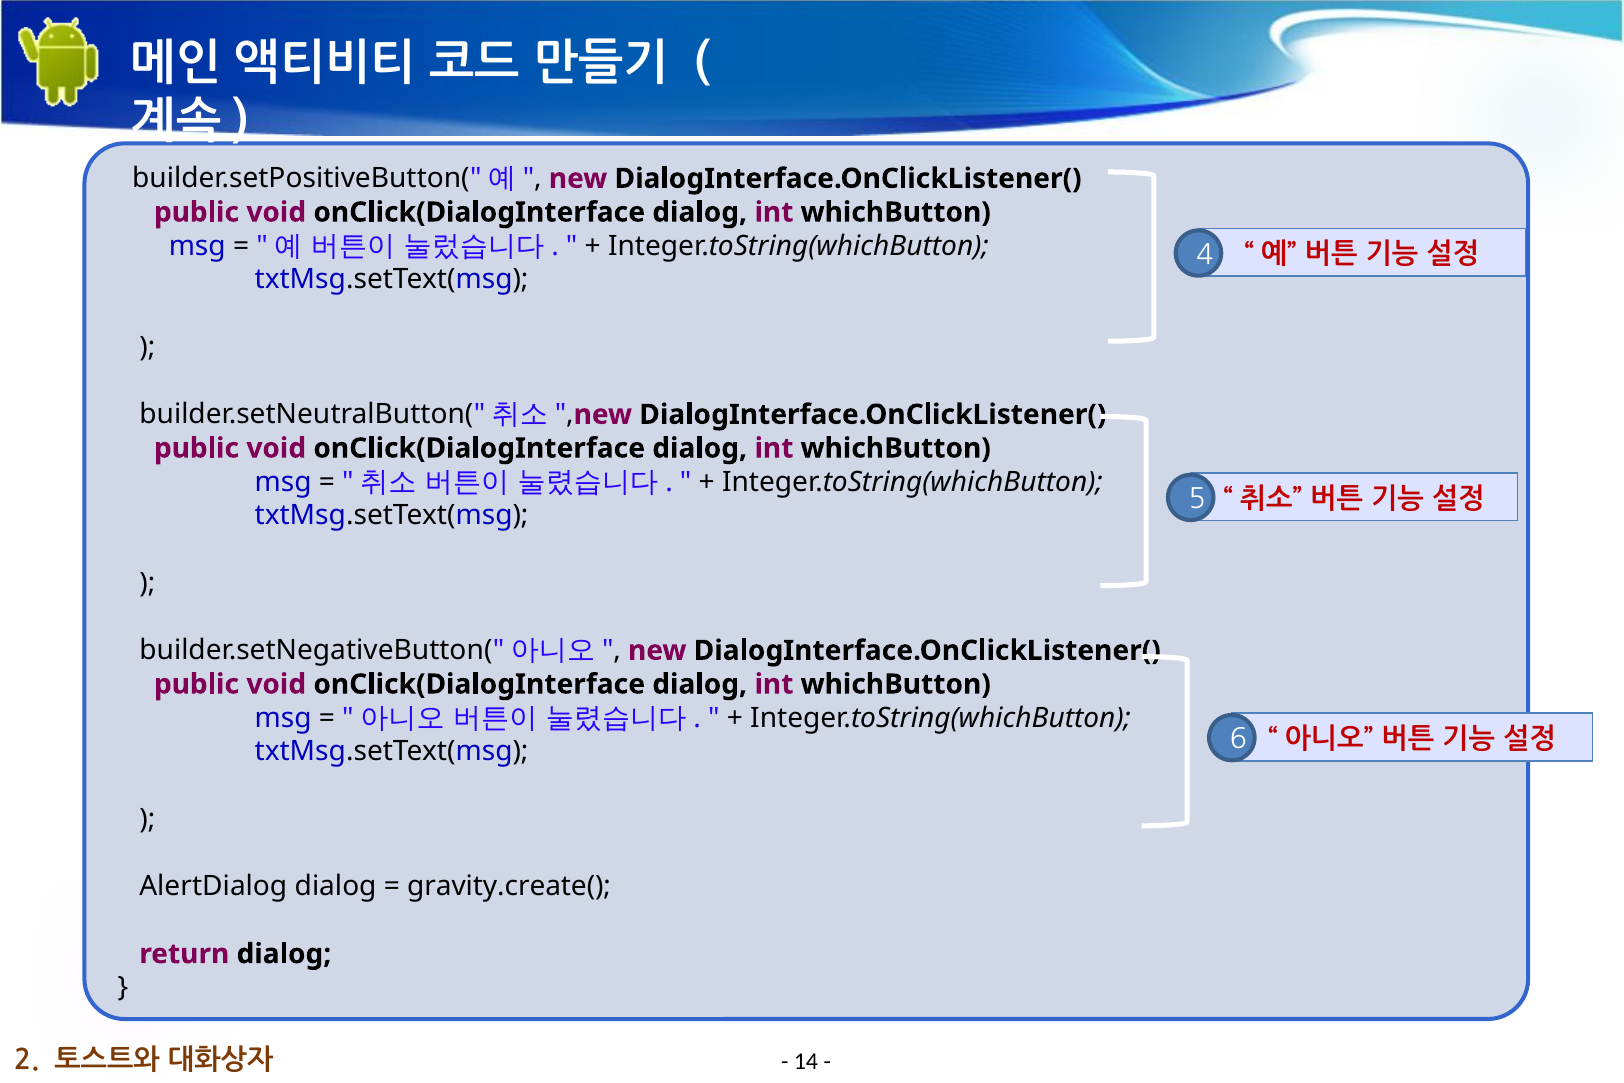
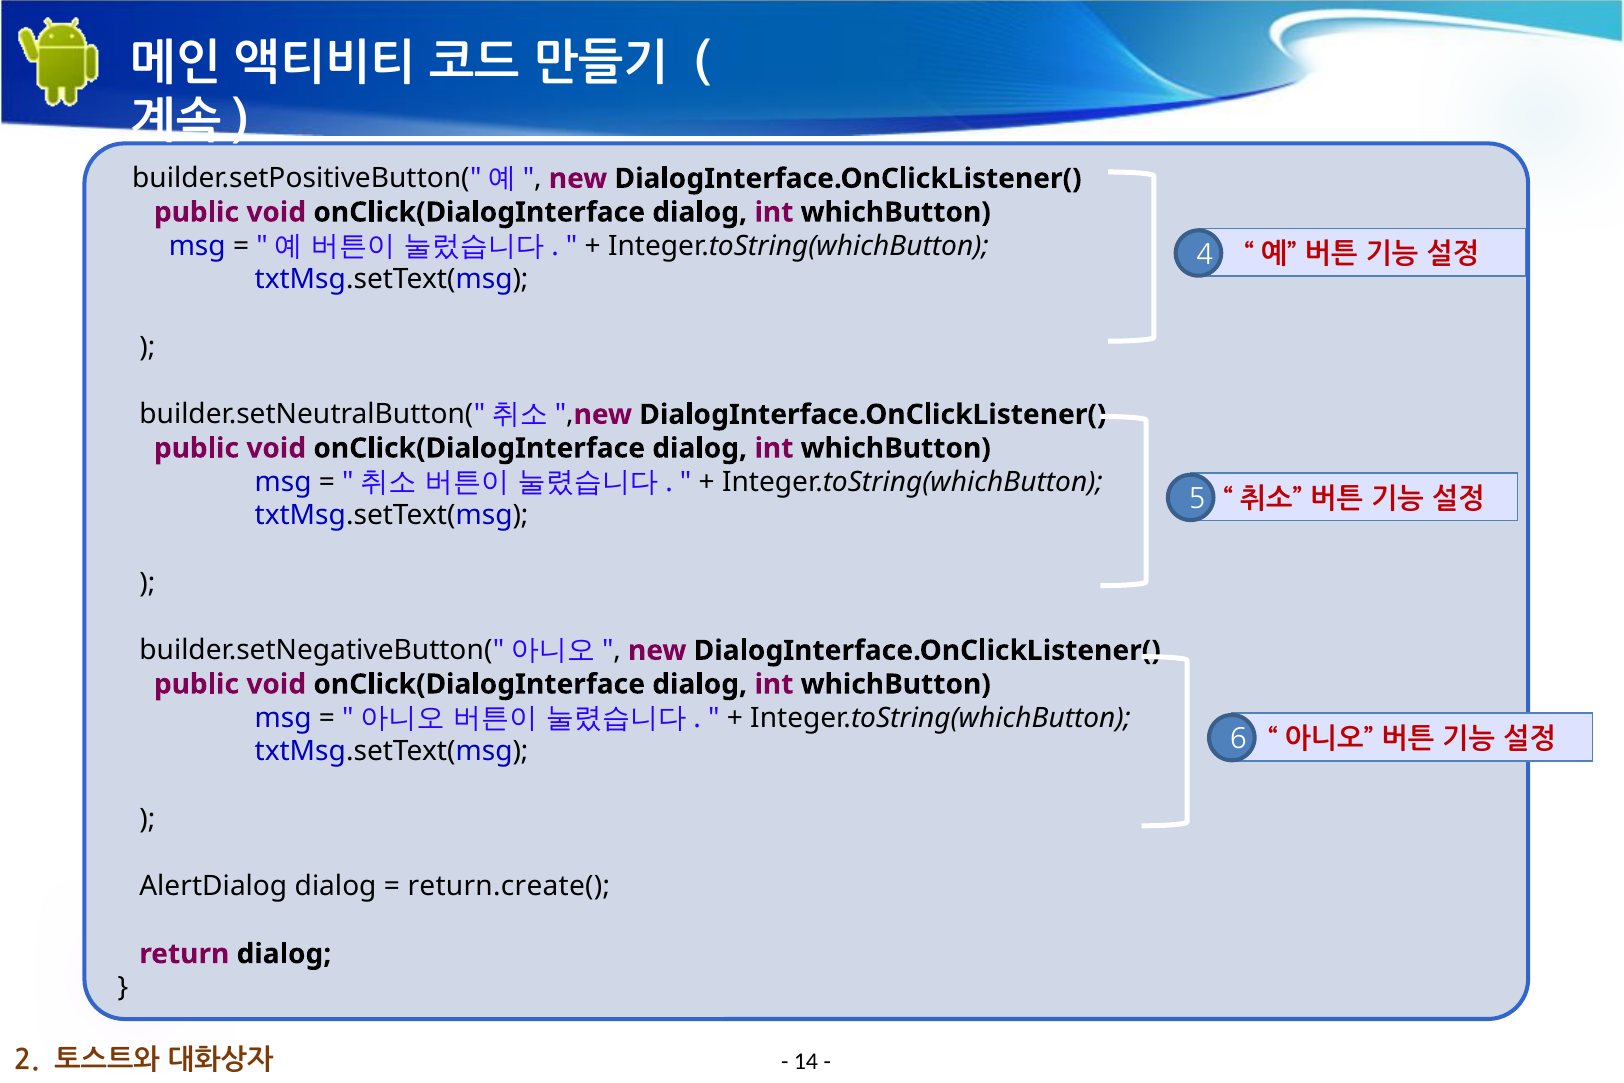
gravity.create(: gravity.create( -> return.create( (509, 886)
